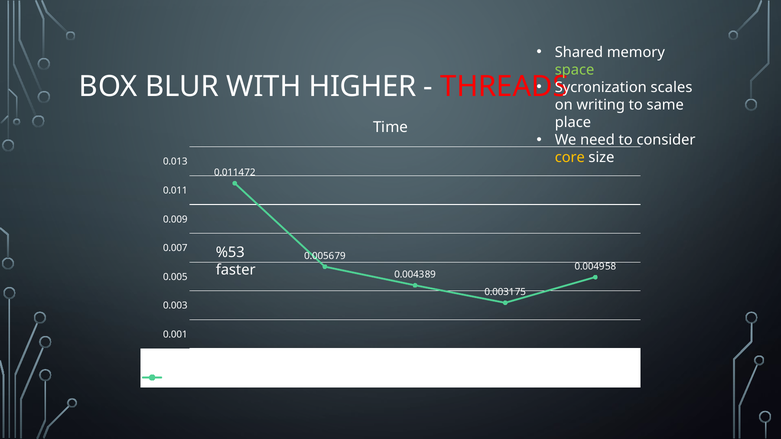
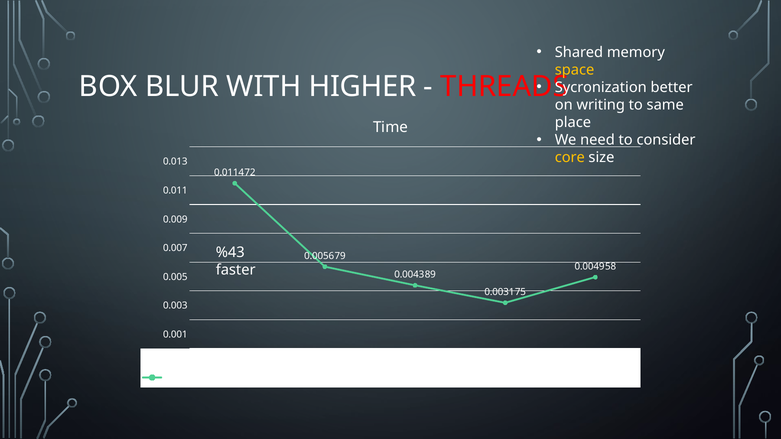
space colour: light green -> yellow (575, 70)
scales: scales -> better (672, 87)
%53: %53 -> %43 (230, 253)
